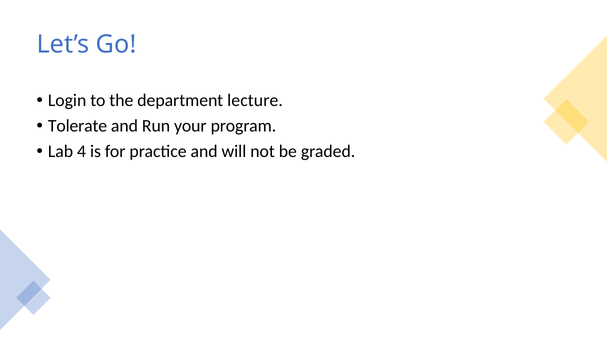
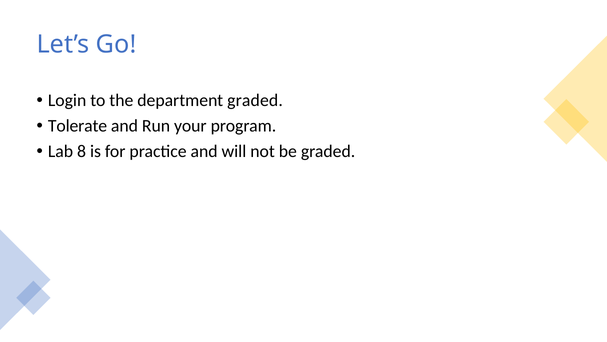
department lecture: lecture -> graded (255, 100)
4: 4 -> 8 (82, 151)
